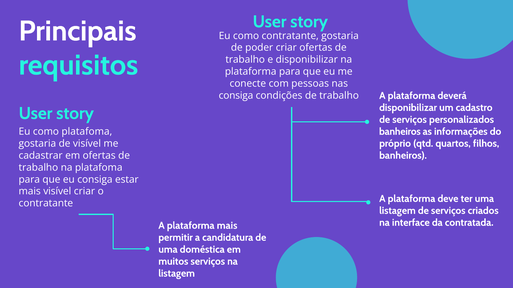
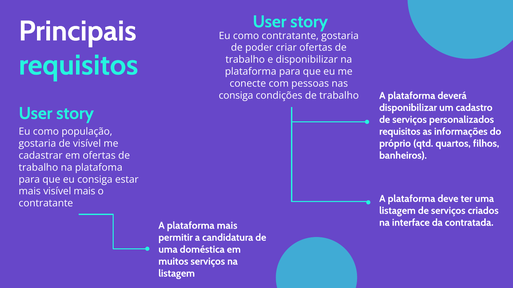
banheiros: banheiros -> requisitos (400, 132)
como platafoma: platafoma -> população (87, 132)
visível criar: criar -> mais (85, 192)
